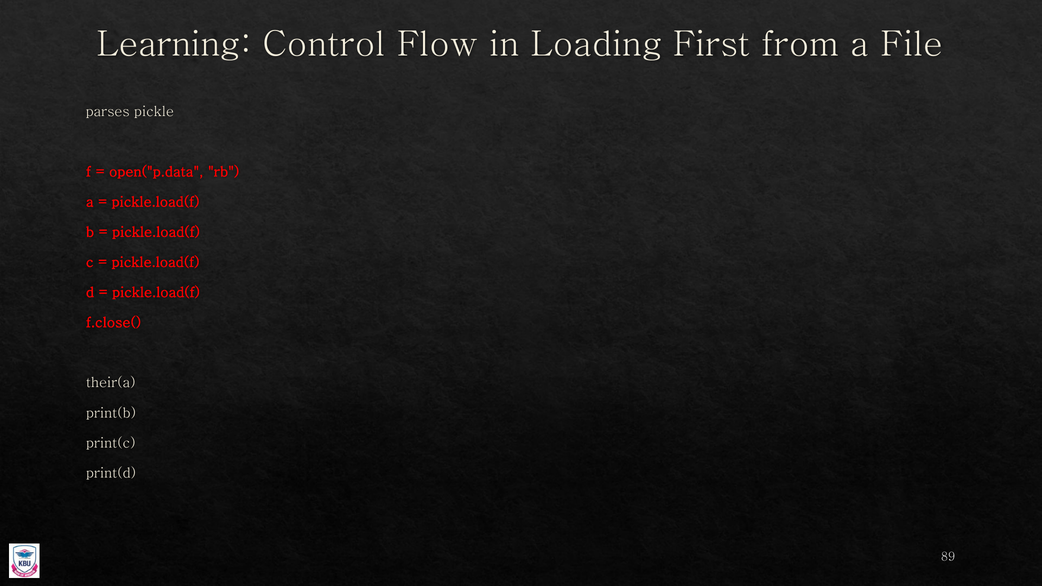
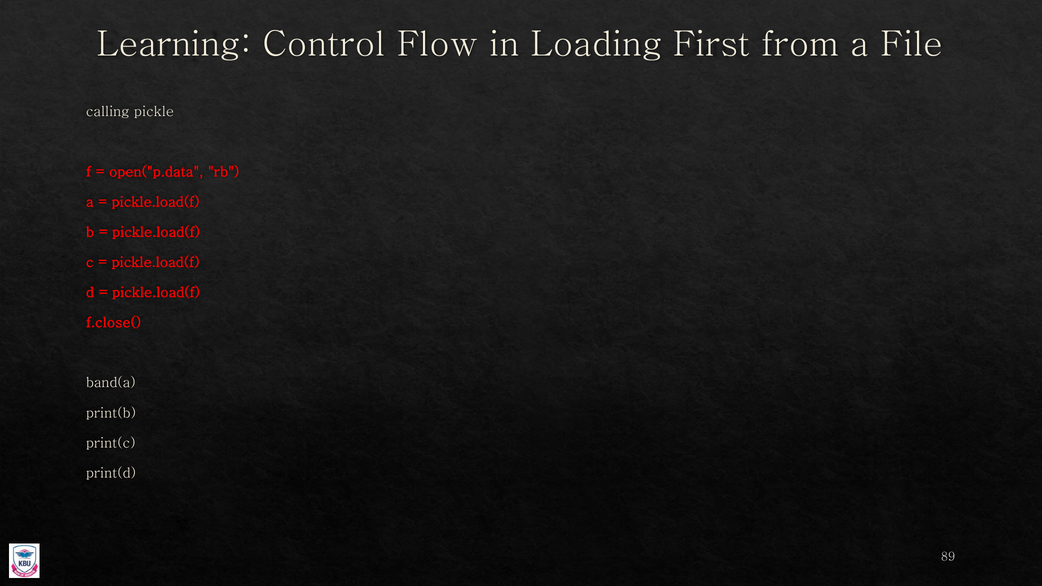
parses: parses -> calling (108, 111)
their(a: their(a -> band(a (111, 383)
